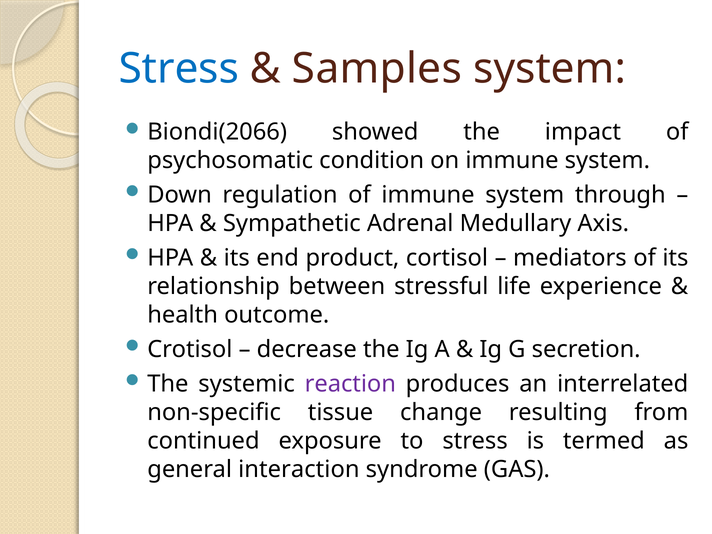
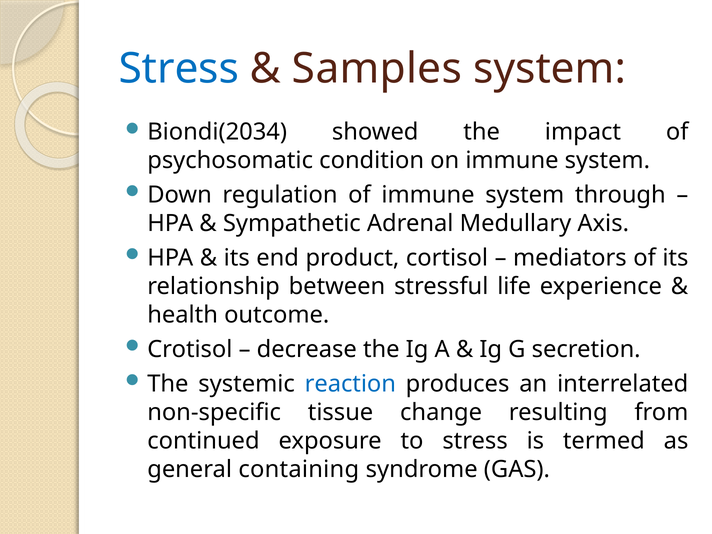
Biondi(2066: Biondi(2066 -> Biondi(2034 (217, 132)
reaction colour: purple -> blue (350, 384)
interaction: interaction -> containing (299, 469)
